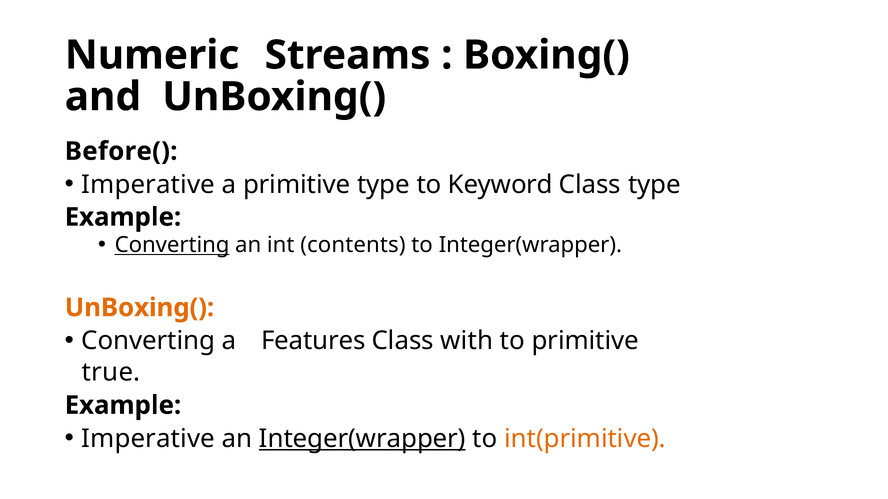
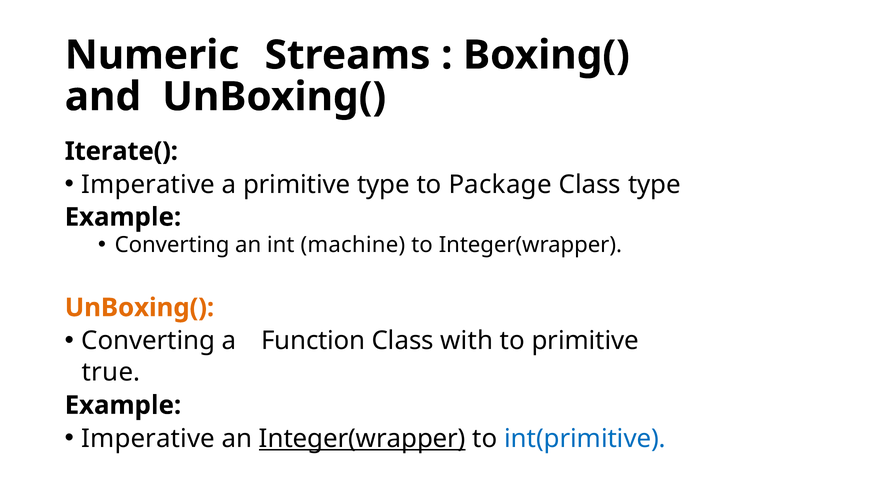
Before(: Before( -> Iterate( (121, 151)
Keyword: Keyword -> Package (500, 185)
Converting underline: present -> none (172, 245)
contents: contents -> machine (353, 245)
Features: Features -> Function (313, 341)
int(primitive colour: orange -> blue (585, 439)
